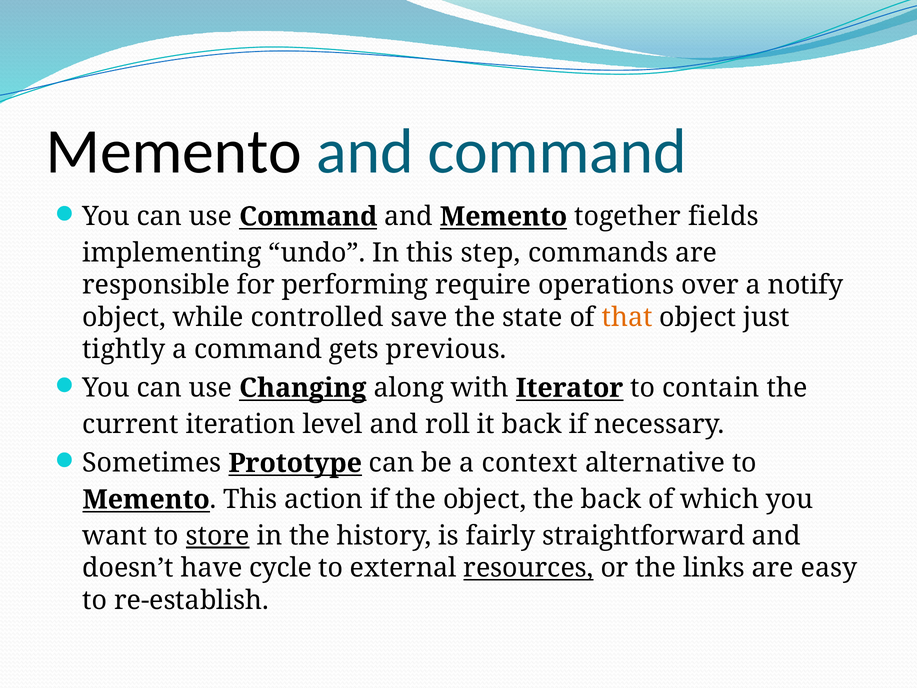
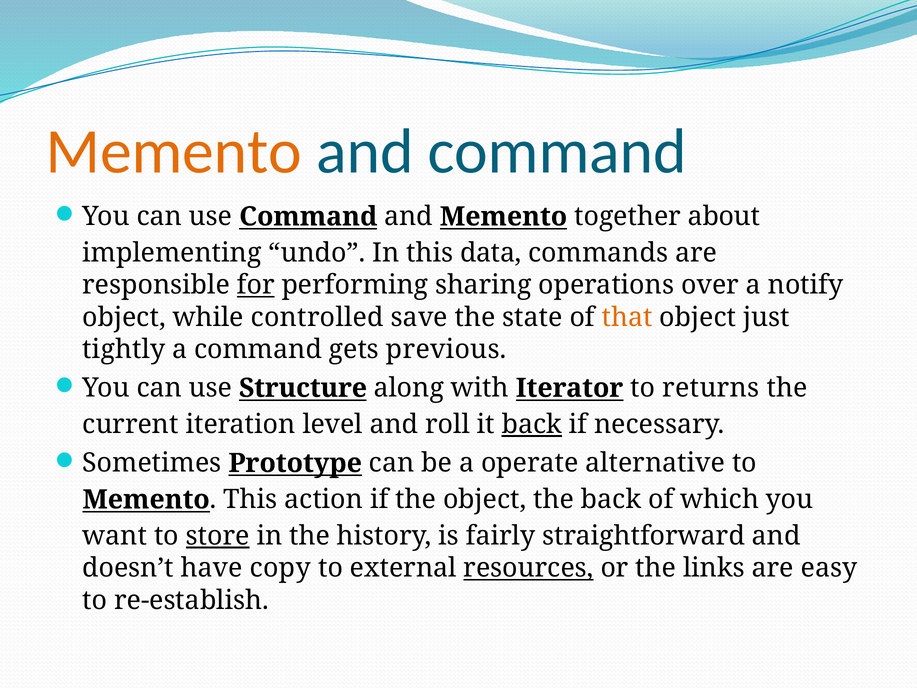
Memento colour: black -> orange (174, 151)
fields: fields -> about (724, 217)
step: step -> data (491, 253)
for underline: none -> present (256, 285)
require: require -> sharing (483, 285)
Changing: Changing -> Structure (303, 388)
contain: contain -> returns (711, 388)
back underline: none -> present (532, 424)
context: context -> operate (530, 463)
cycle: cycle -> copy (280, 568)
